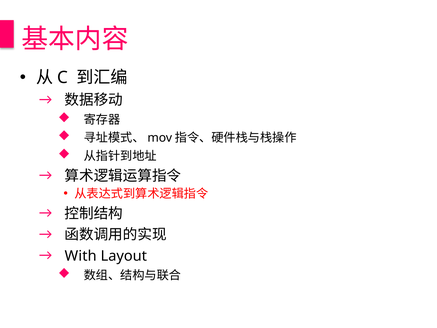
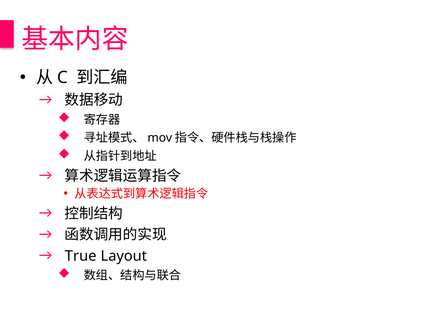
With: With -> True (81, 256)
